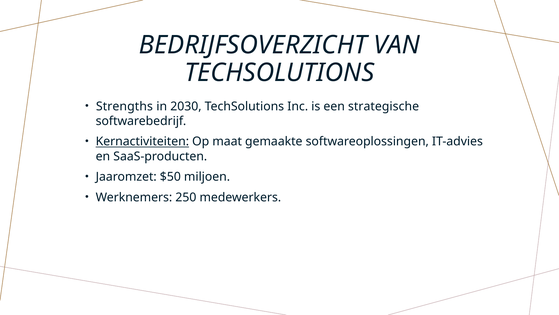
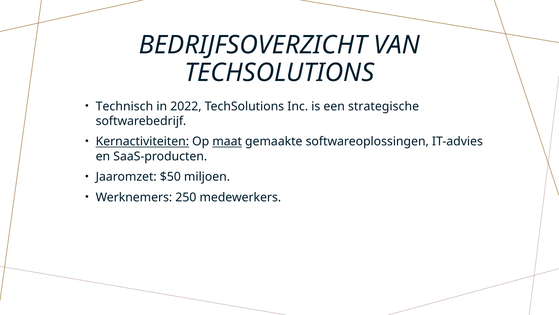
Strengths: Strengths -> Technisch (124, 106)
2030: 2030 -> 2022 (186, 106)
maat underline: none -> present (227, 141)
